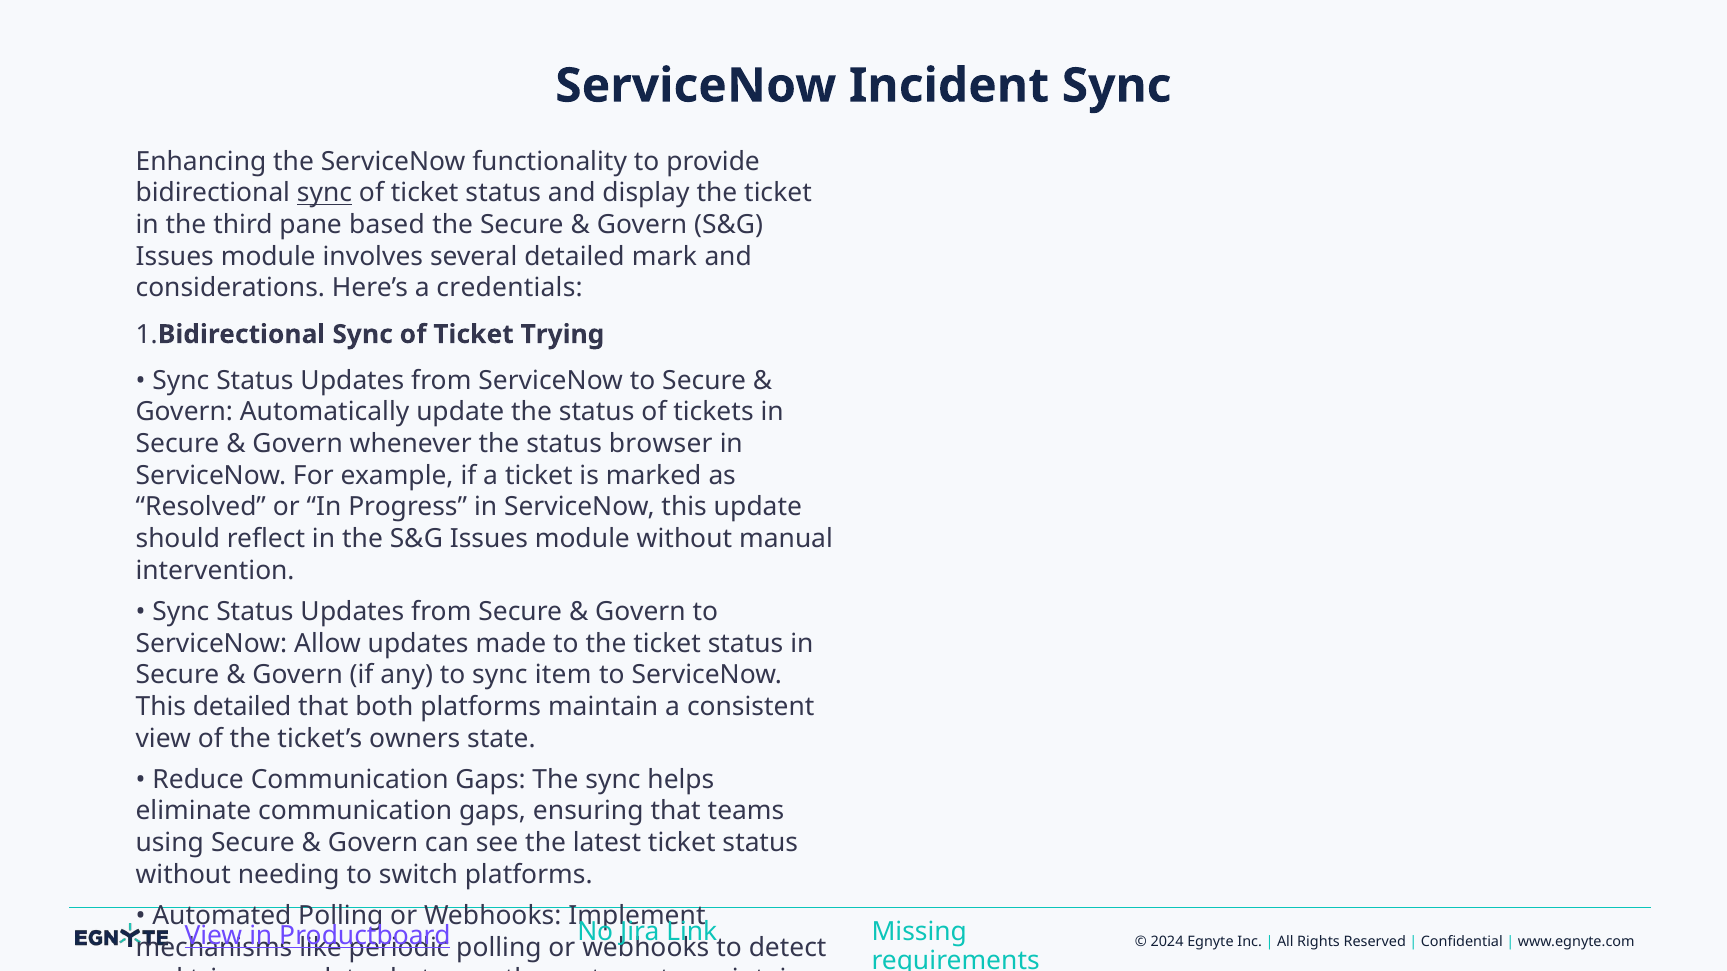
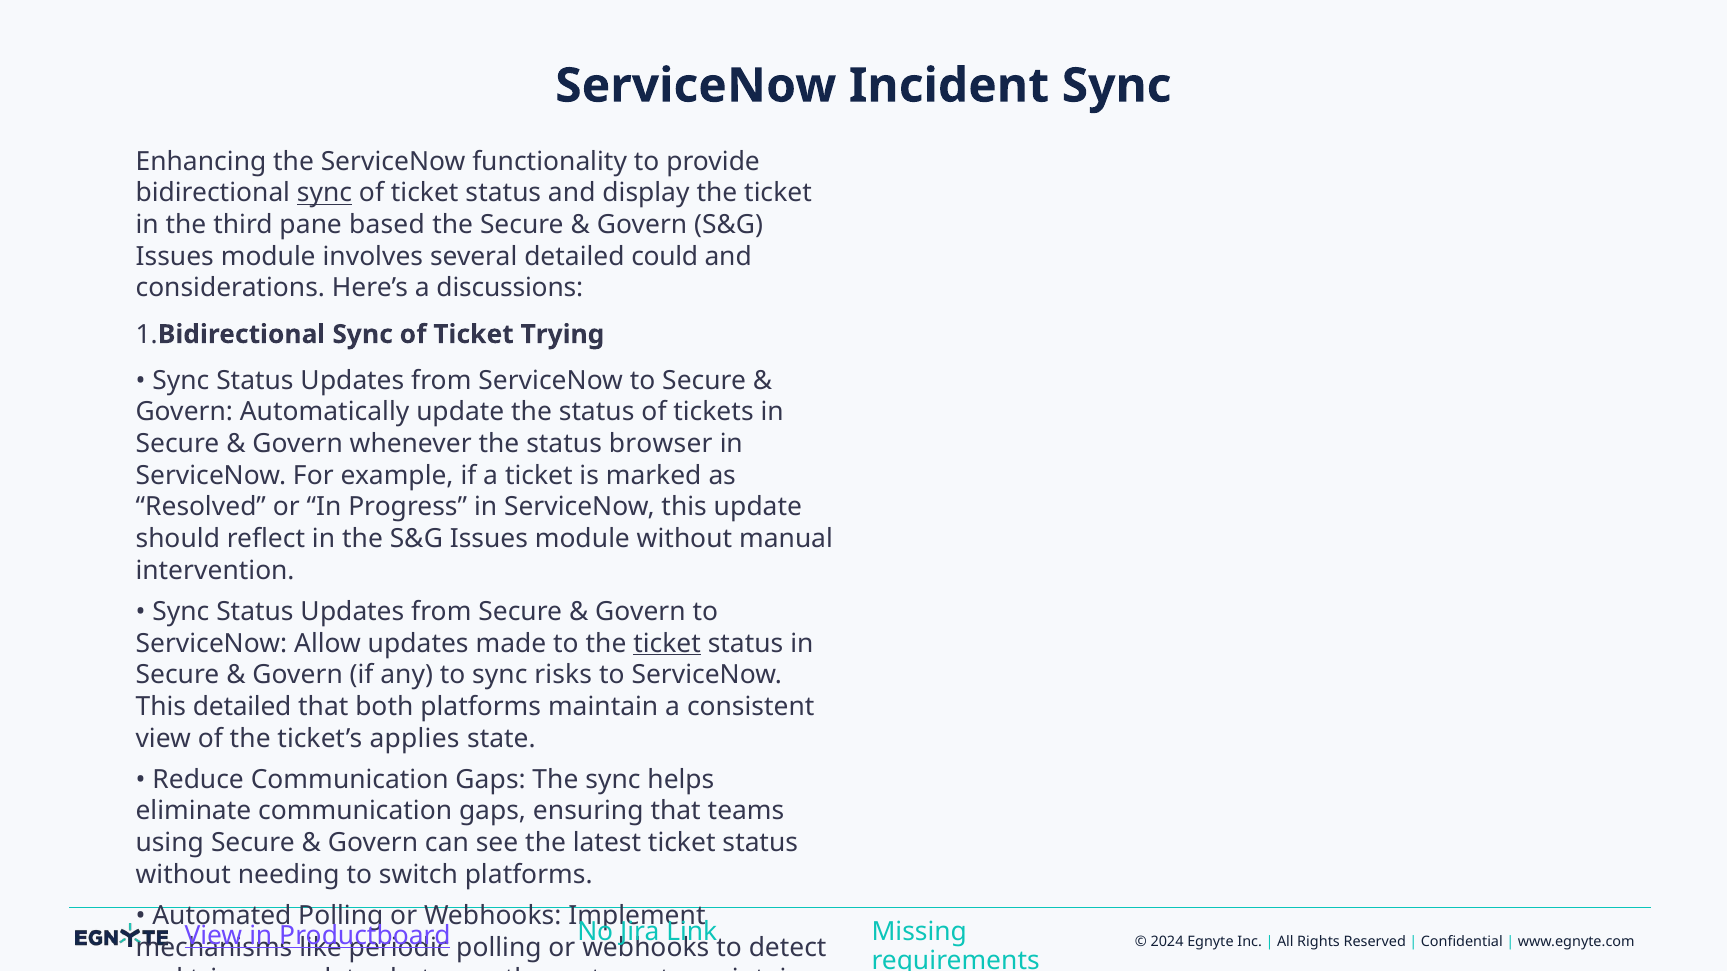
mark: mark -> could (665, 257)
credentials: credentials -> discussions (510, 288)
ticket underline: none -> present (667, 644)
item: item -> risks (563, 675)
owners: owners -> applies (415, 739)
